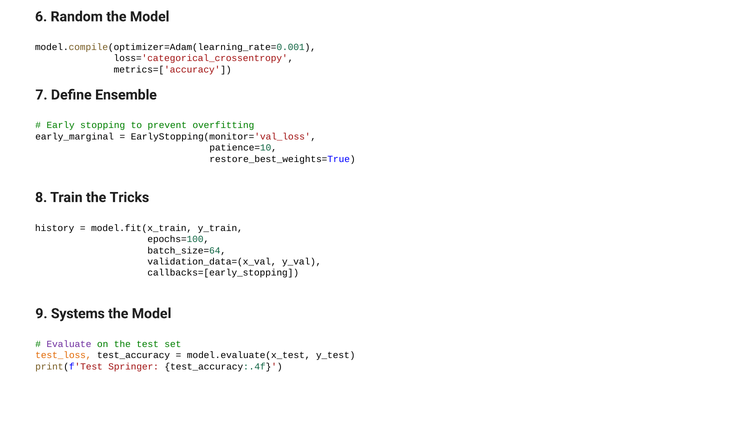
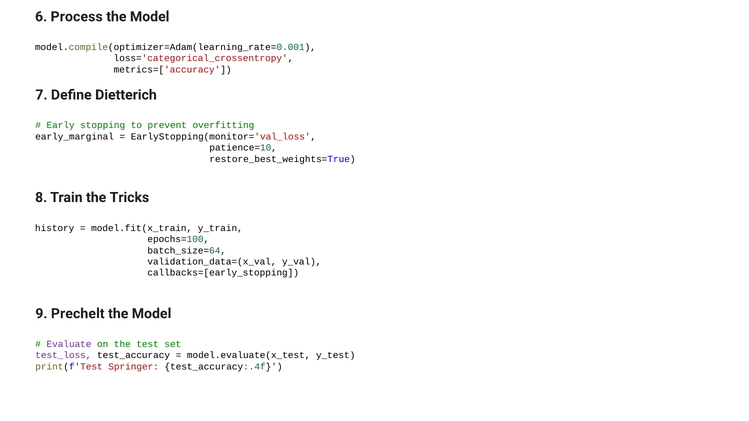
Random: Random -> Process (77, 17)
Ensemble: Ensemble -> Dietterich (126, 95)
Systems: Systems -> Prechelt (78, 314)
test_loss colour: orange -> purple (63, 356)
